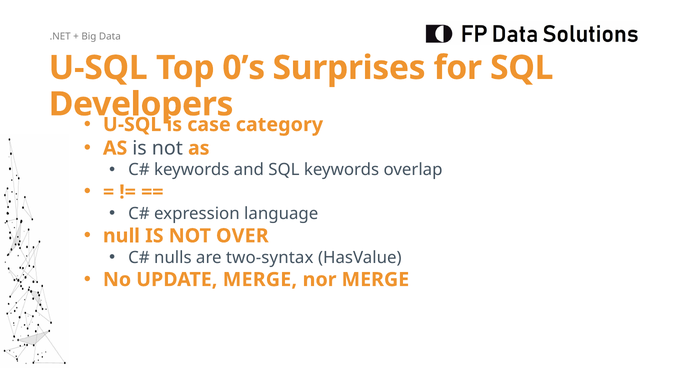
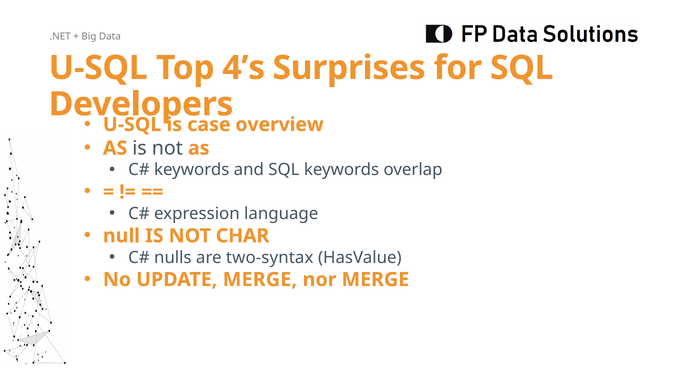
0’s: 0’s -> 4’s (244, 68)
category: category -> overview (280, 125)
OVER: OVER -> CHAR (242, 236)
